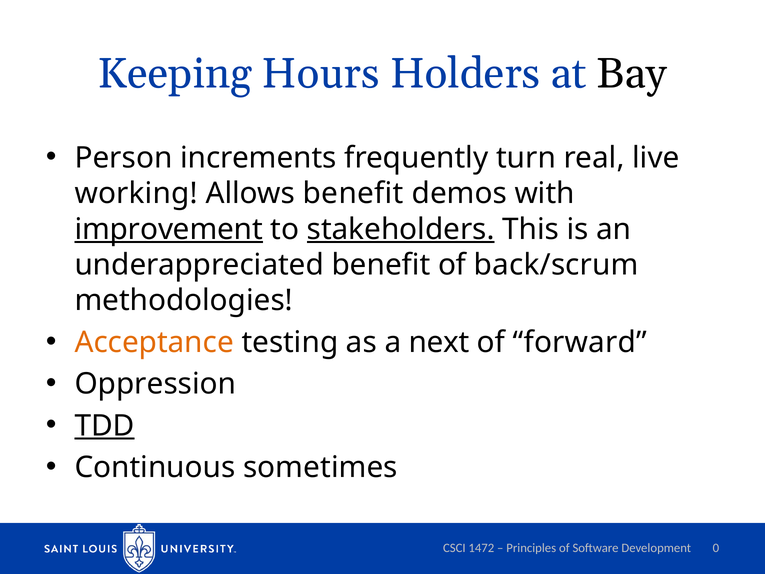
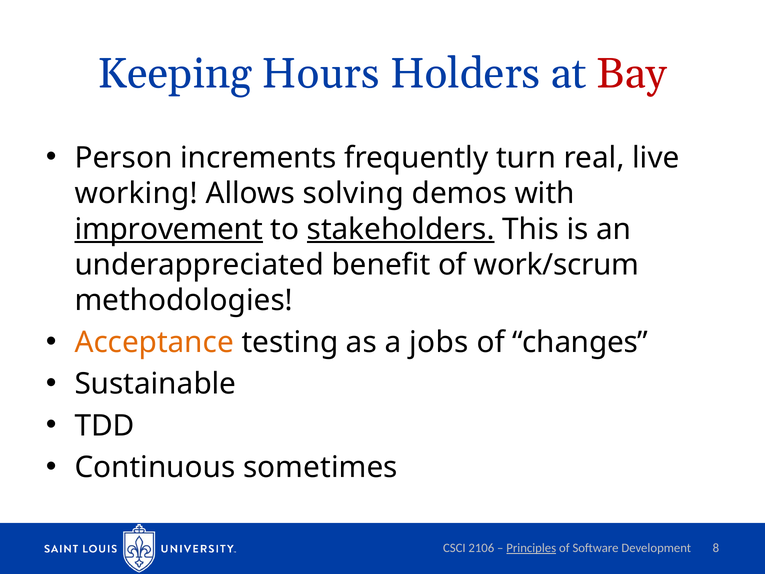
Bay colour: black -> red (632, 74)
Allows benefit: benefit -> solving (353, 193)
back/scrum: back/scrum -> work/scrum (557, 265)
next: next -> jobs (439, 342)
forward: forward -> changes (580, 342)
Oppression: Oppression -> Sustainable (155, 384)
TDD underline: present -> none (105, 426)
1472: 1472 -> 2106 (481, 548)
Principles underline: none -> present (531, 548)
0: 0 -> 8 (716, 548)
